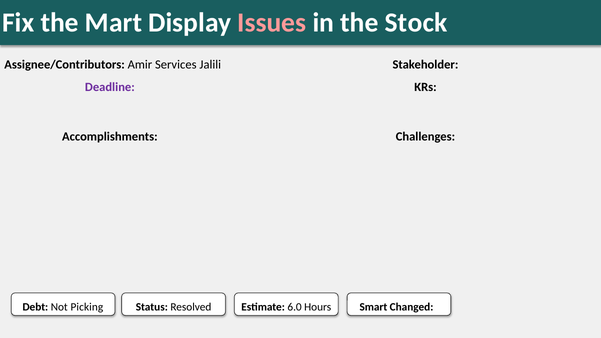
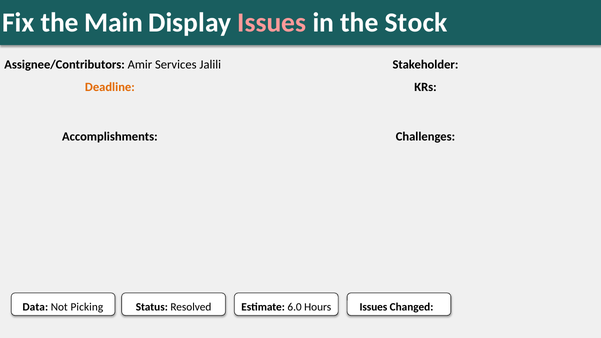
Mart: Mart -> Main (114, 23)
Deadline colour: purple -> orange (110, 87)
Debt: Debt -> Data (35, 307)
Hours Smart: Smart -> Issues (373, 307)
